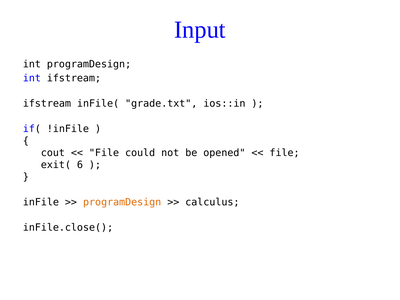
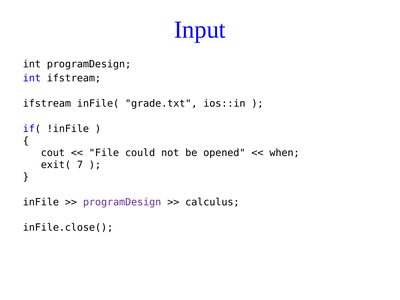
file: file -> when (285, 153)
6: 6 -> 7 (80, 165)
programDesign colour: orange -> purple (122, 202)
